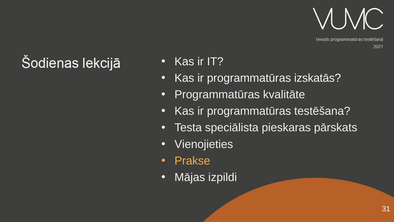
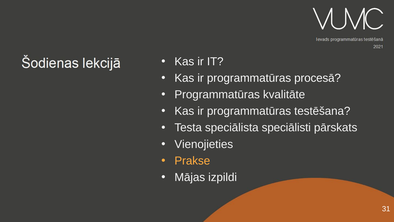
izskatās: izskatās -> procesā (318, 78)
pieskaras: pieskaras -> speciālisti (286, 127)
